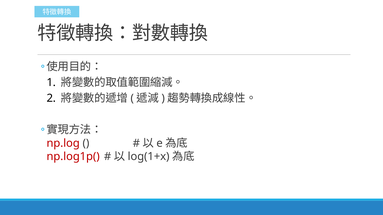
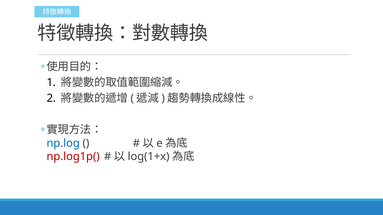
np.log colour: red -> blue (63, 143)
